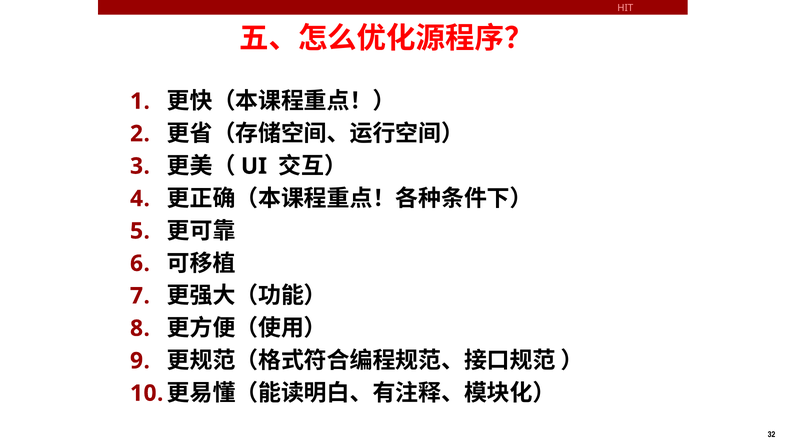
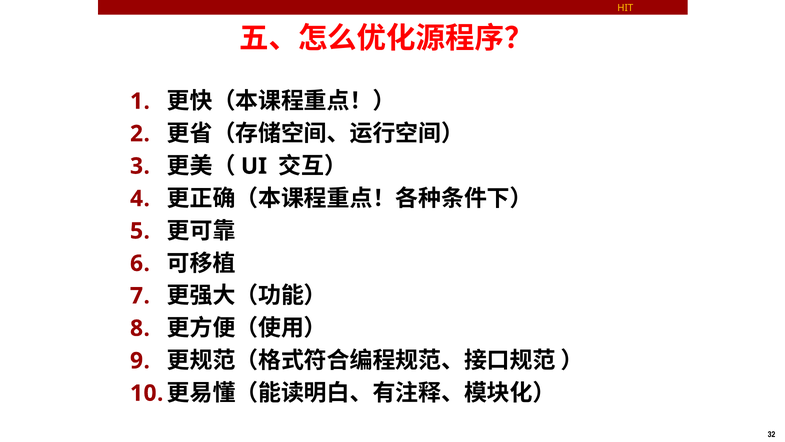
HIT colour: pink -> yellow (625, 8)
